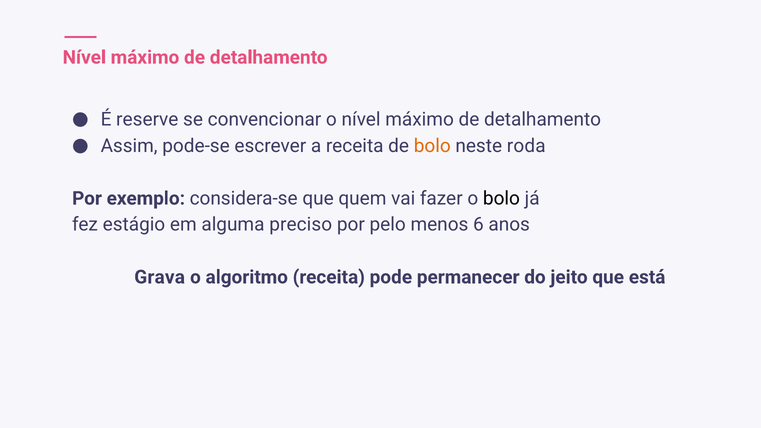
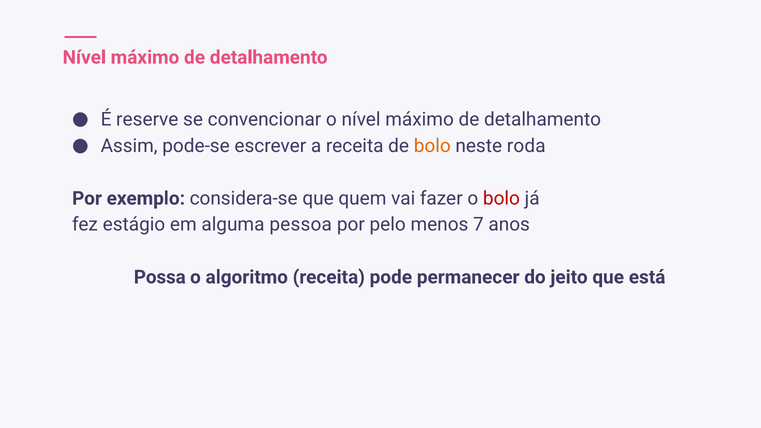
bolo colour: black -> red (501, 198)
preciso: preciso -> pessoa (301, 225)
6: 6 -> 7 (478, 225)
Grava: Grava -> Possa (160, 277)
